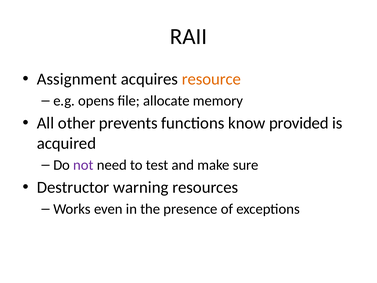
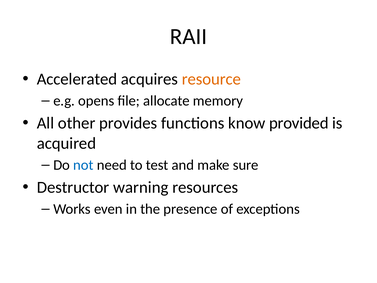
Assignment: Assignment -> Accelerated (77, 79)
prevents: prevents -> provides (128, 123)
not colour: purple -> blue (83, 165)
